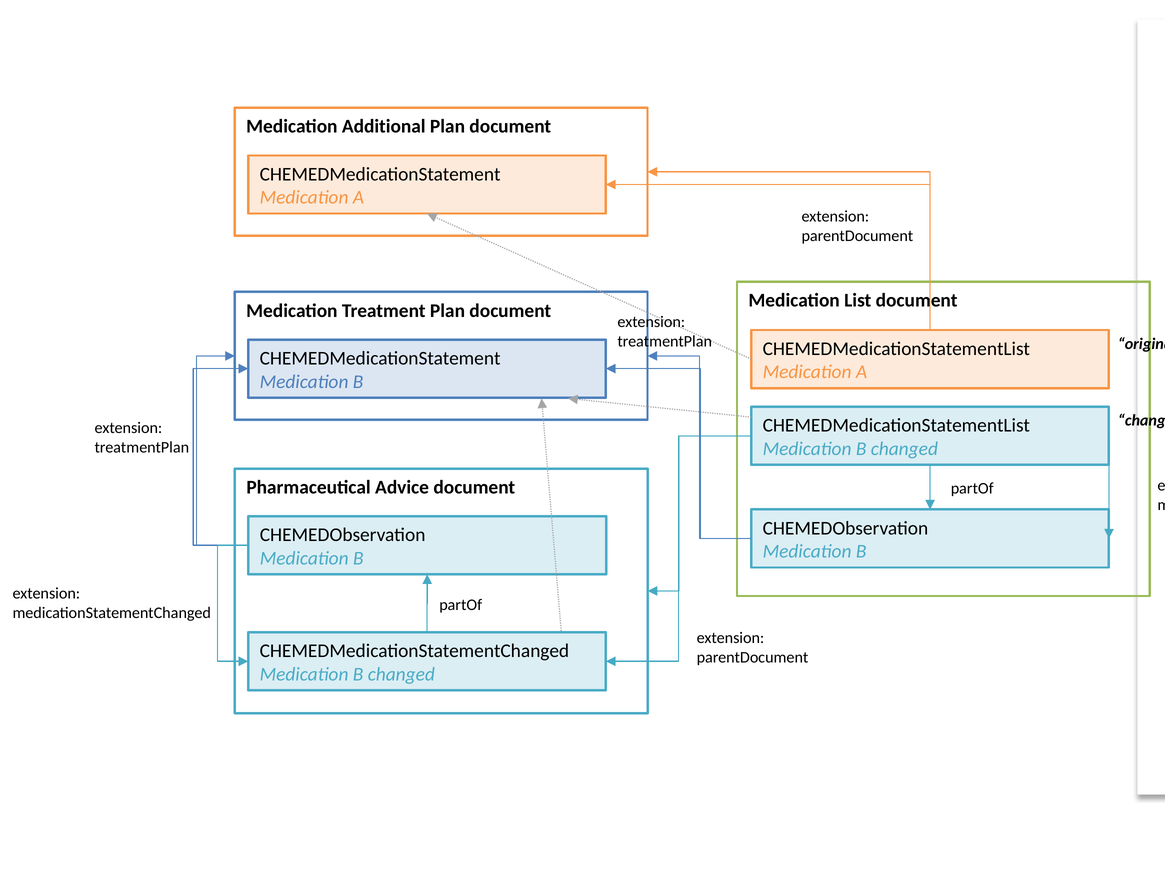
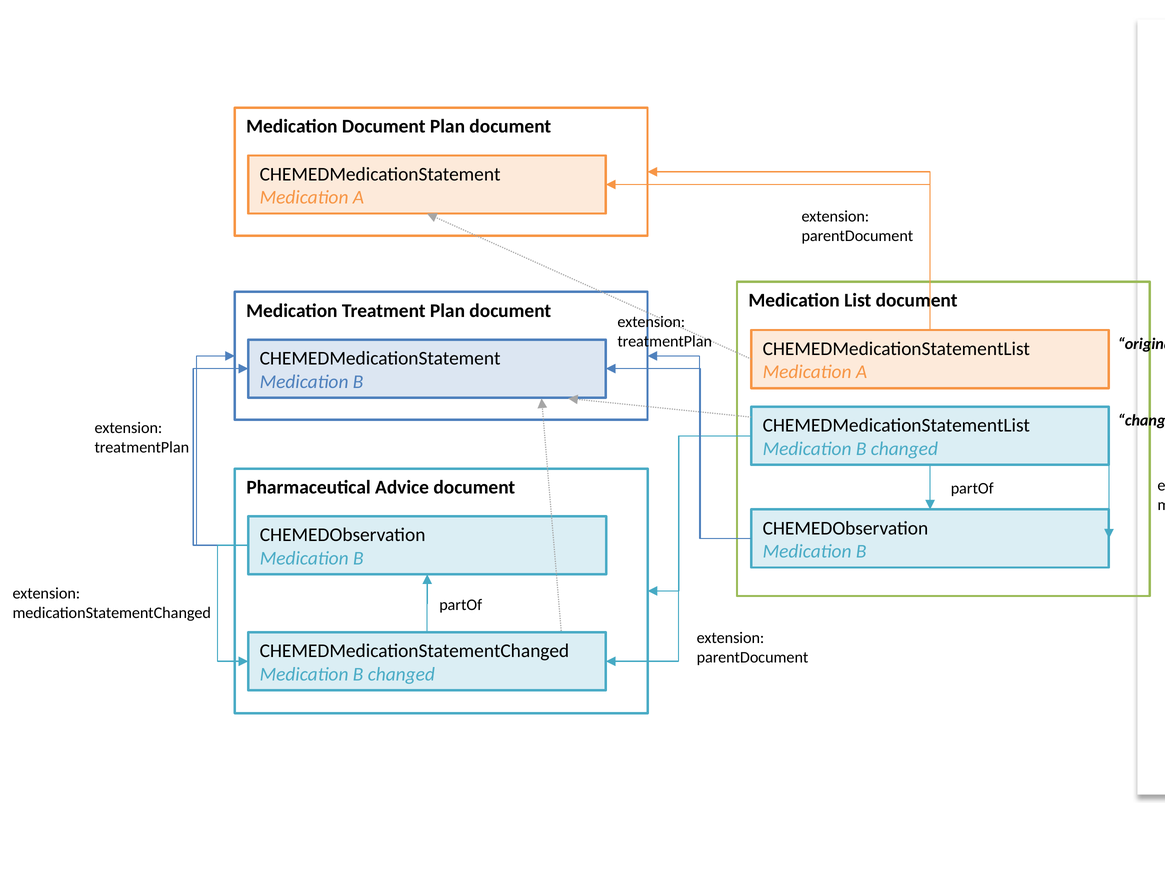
Medication Additional: Additional -> Document (384, 127)
